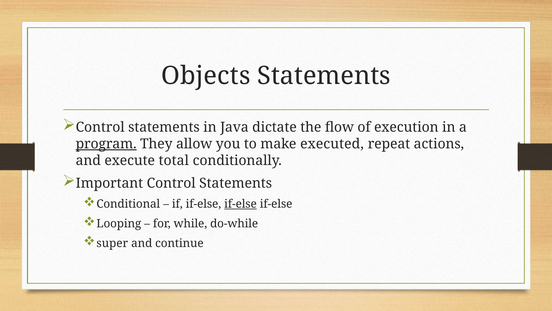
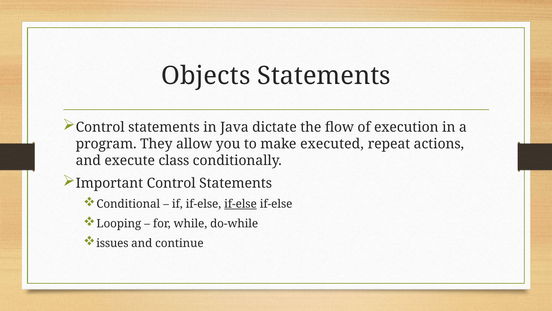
program underline: present -> none (106, 144)
total: total -> class (174, 160)
super: super -> issues (112, 243)
